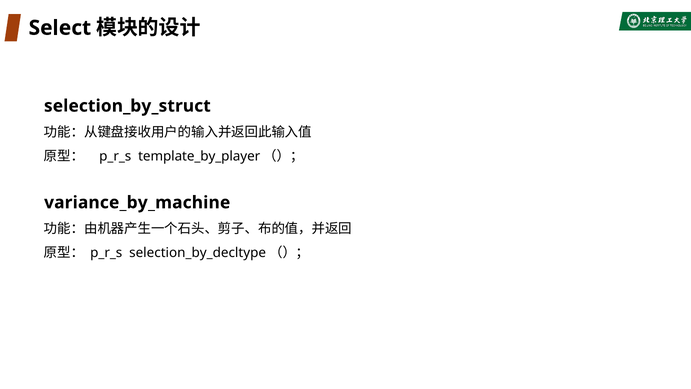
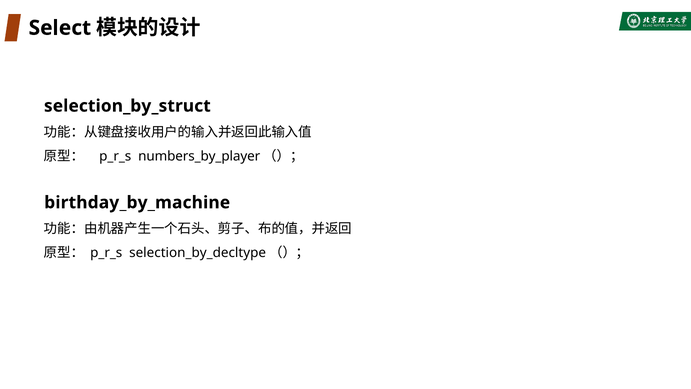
template_by_player: template_by_player -> numbers_by_player (199, 156)
variance_by_machine: variance_by_machine -> birthday_by_machine (137, 202)
